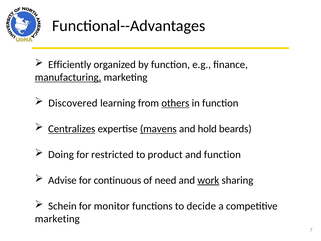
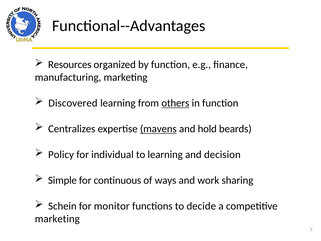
Efficiently: Efficiently -> Resources (70, 65)
manufacturing underline: present -> none (68, 77)
Centralizes underline: present -> none (72, 129)
Doing: Doing -> Policy (61, 154)
restricted: restricted -> individual (112, 154)
to product: product -> learning (165, 154)
and function: function -> decision (222, 154)
Advise: Advise -> Simple (62, 180)
need: need -> ways (165, 180)
work underline: present -> none (208, 180)
